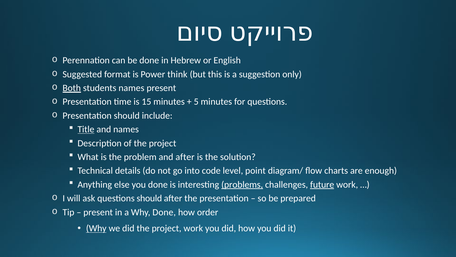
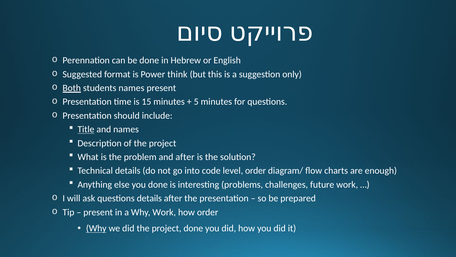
level point: point -> order (256, 171)
problems underline: present -> none (242, 184)
future underline: present -> none (322, 184)
questions should: should -> details (149, 198)
Why Done: Done -> Work (164, 212)
project work: work -> done (193, 228)
